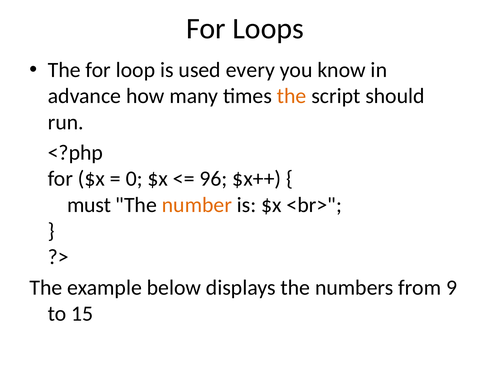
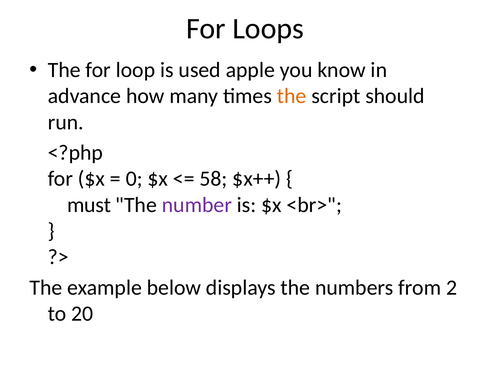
every: every -> apple (250, 70)
96: 96 -> 58 (213, 179)
number colour: orange -> purple (197, 205)
9: 9 -> 2 (452, 288)
15: 15 -> 20 (82, 314)
